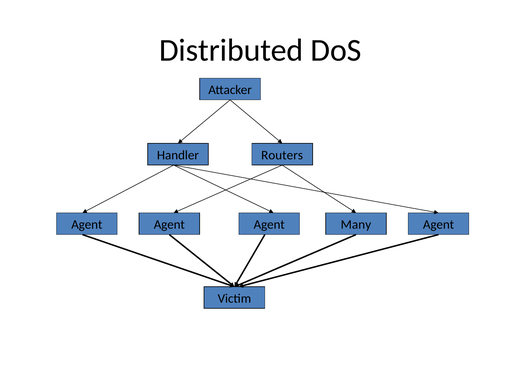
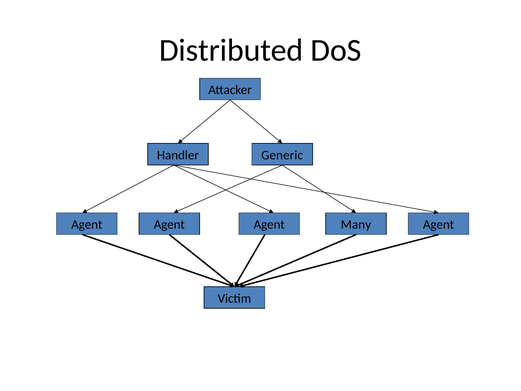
Routers: Routers -> Generic (282, 155)
